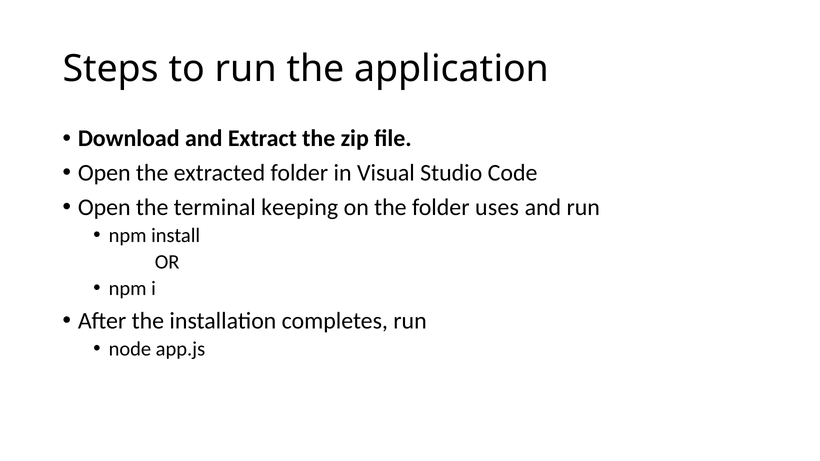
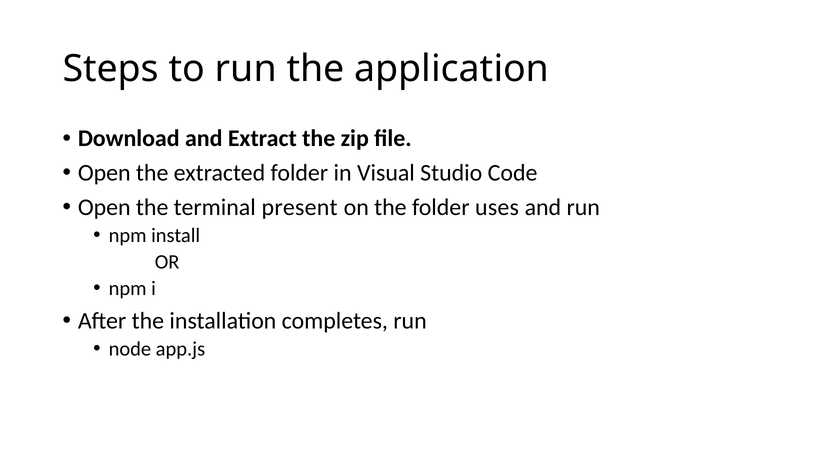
keeping: keeping -> present (300, 207)
